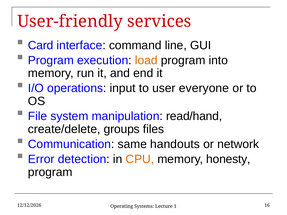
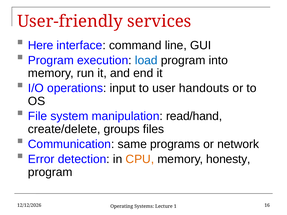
Card: Card -> Here (41, 45)
load colour: orange -> blue (146, 60)
everyone: everyone -> handouts (204, 88)
handouts: handouts -> programs (175, 144)
